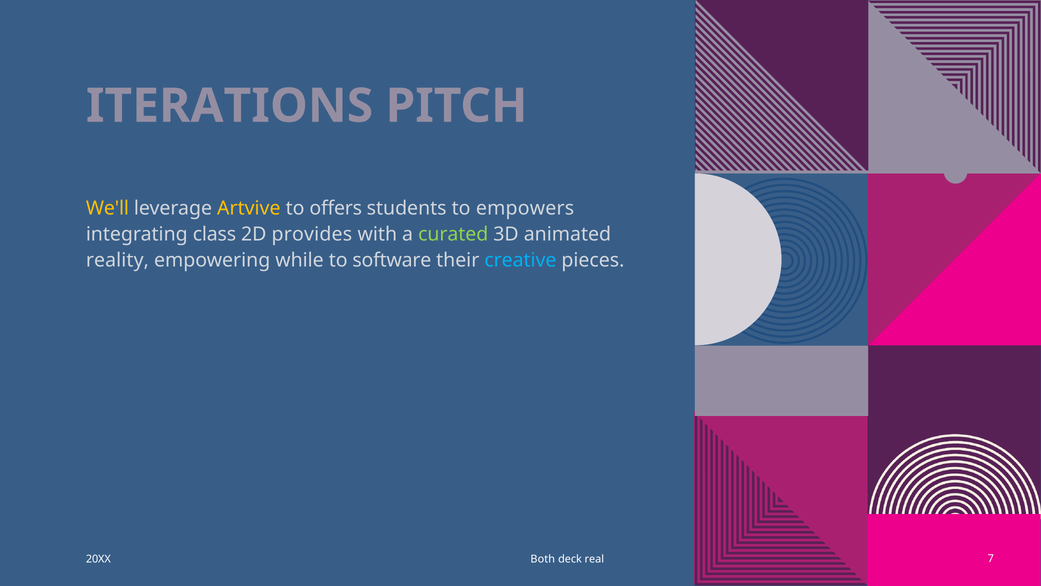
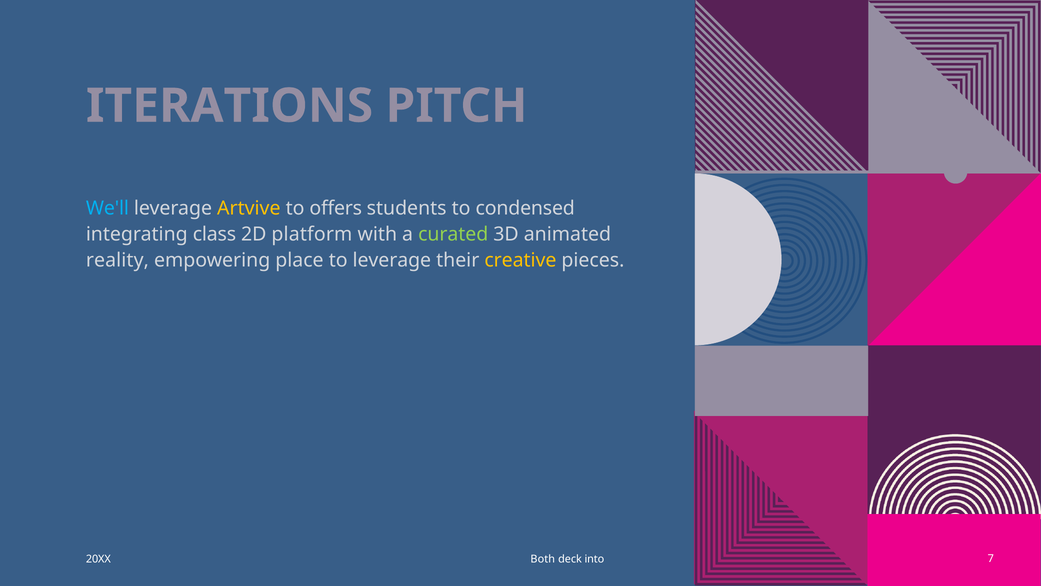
We'll colour: yellow -> light blue (107, 208)
empowers: empowers -> condensed (525, 208)
provides: provides -> platform (312, 234)
while: while -> place (299, 260)
to software: software -> leverage (392, 260)
creative colour: light blue -> yellow (520, 260)
real: real -> into (594, 559)
